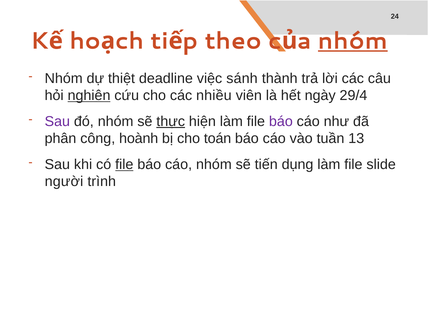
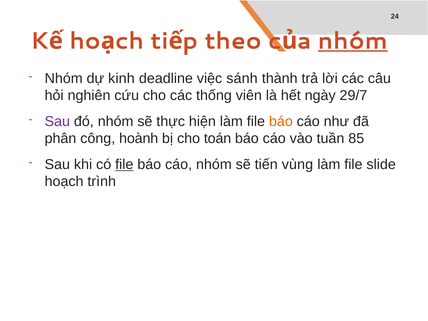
thiệt: thiệt -> kinh (121, 78)
nghiên underline: present -> none (89, 96)
nhiều: nhiều -> thống (214, 96)
29/4: 29/4 -> 29/7 (353, 96)
thực underline: present -> none (171, 121)
báo colour: purple -> orange (281, 121)
13: 13 -> 85 (356, 139)
dụng: dụng -> vùng (297, 164)
người: người -> hoạch (64, 182)
